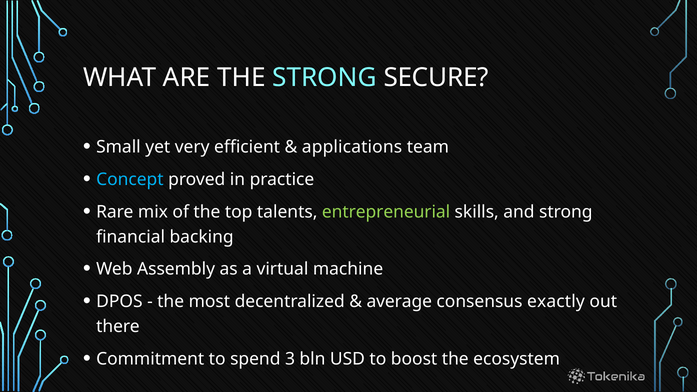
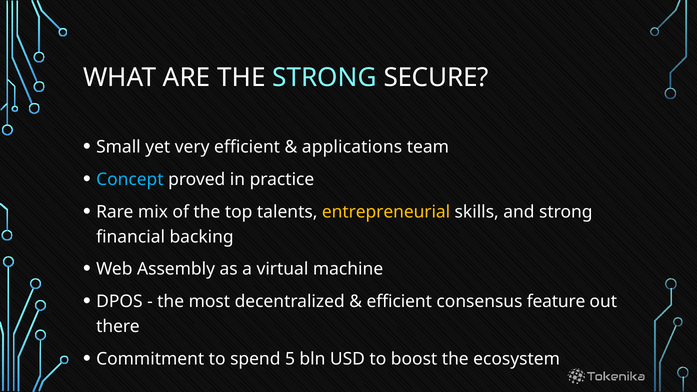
entrepreneurial colour: light green -> yellow (386, 212)
average: average -> efficient (399, 302)
exactly: exactly -> feature (556, 302)
3: 3 -> 5 (290, 359)
